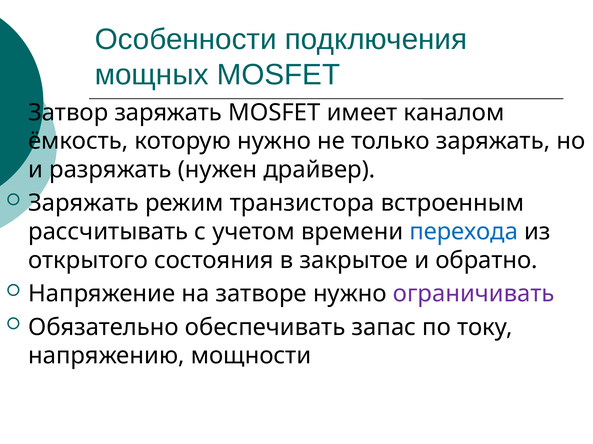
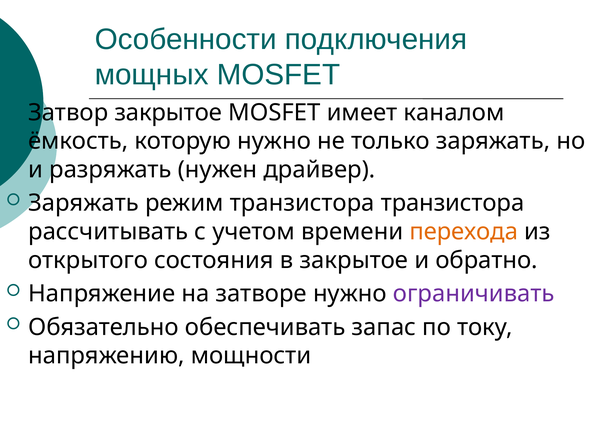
Затвор заряжать: заряжать -> закрытое (168, 113)
транзистора встроенным: встроенным -> транзистора (453, 203)
перехода colour: blue -> orange (464, 232)
